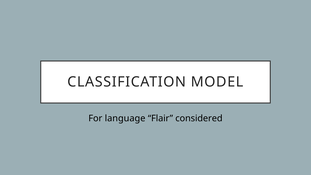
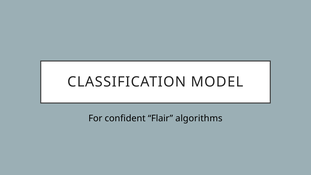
language: language -> confident (125, 118)
considered: considered -> algorithms (199, 118)
